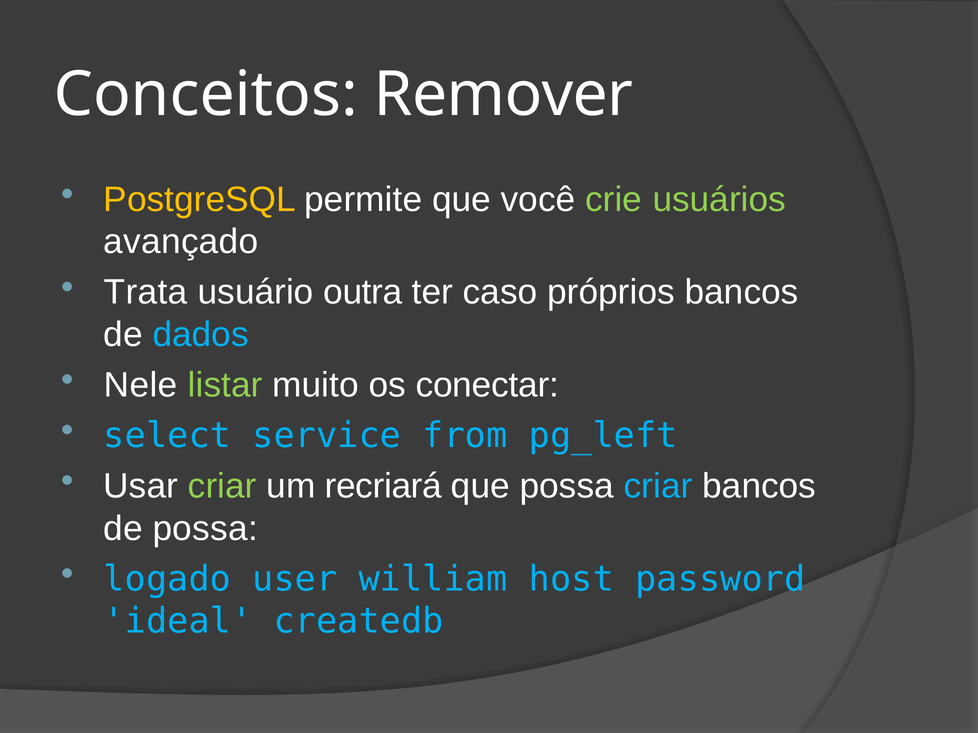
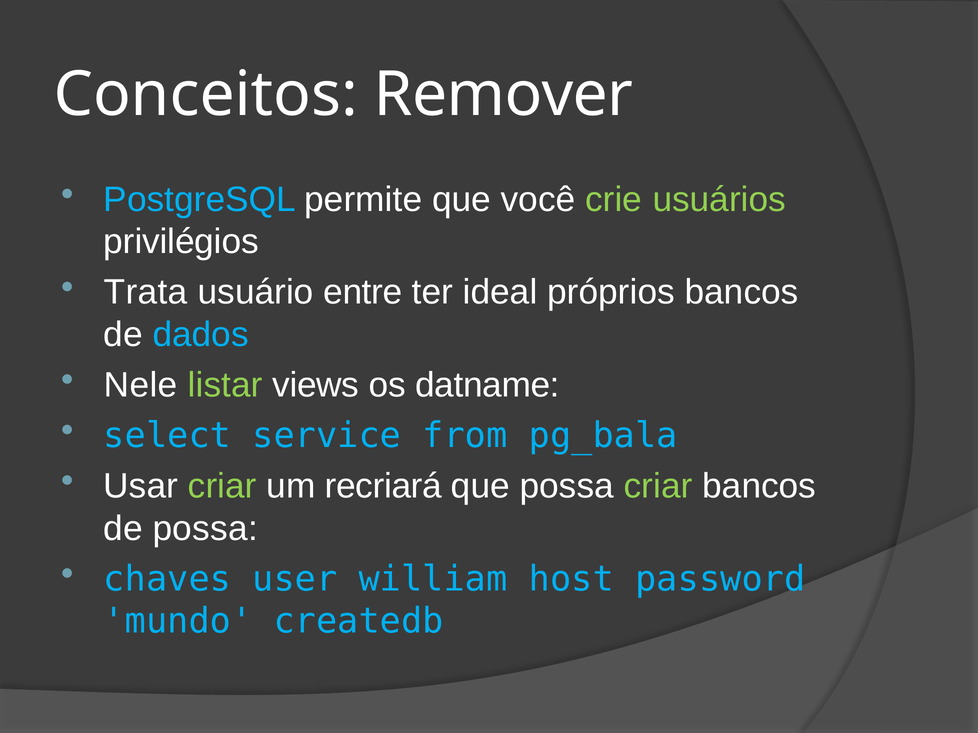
PostgreSQL colour: yellow -> light blue (200, 200)
avançado: avançado -> privilégios (181, 242)
outra: outra -> entre (363, 292)
caso: caso -> ideal (500, 292)
muito: muito -> views (316, 385)
conectar: conectar -> datname (487, 385)
pg_left: pg_left -> pg_bala (603, 436)
criar colour: light blue -> light green (658, 486)
logado: logado -> chaves (167, 579)
ideal: ideal -> mundo (178, 622)
